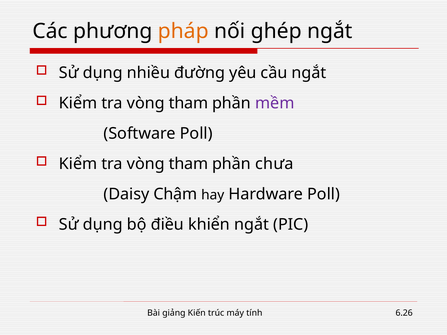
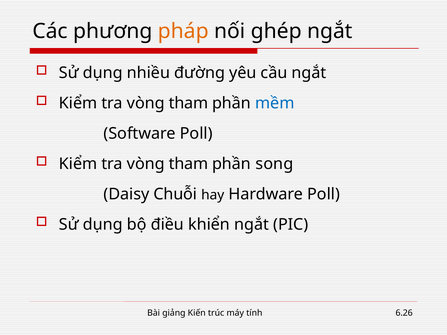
mềm colour: purple -> blue (275, 103)
chưa: chưa -> song (274, 164)
Chậm: Chậm -> Chuỗi (175, 194)
